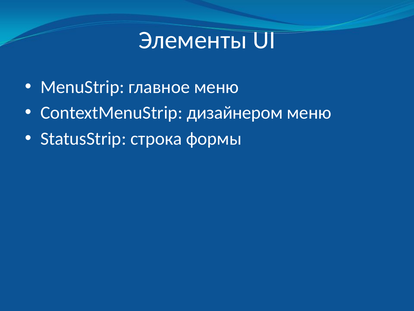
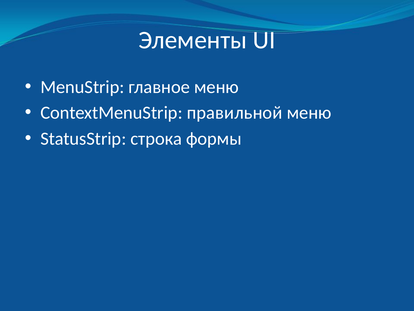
дизайнером: дизайнером -> правильной (235, 113)
